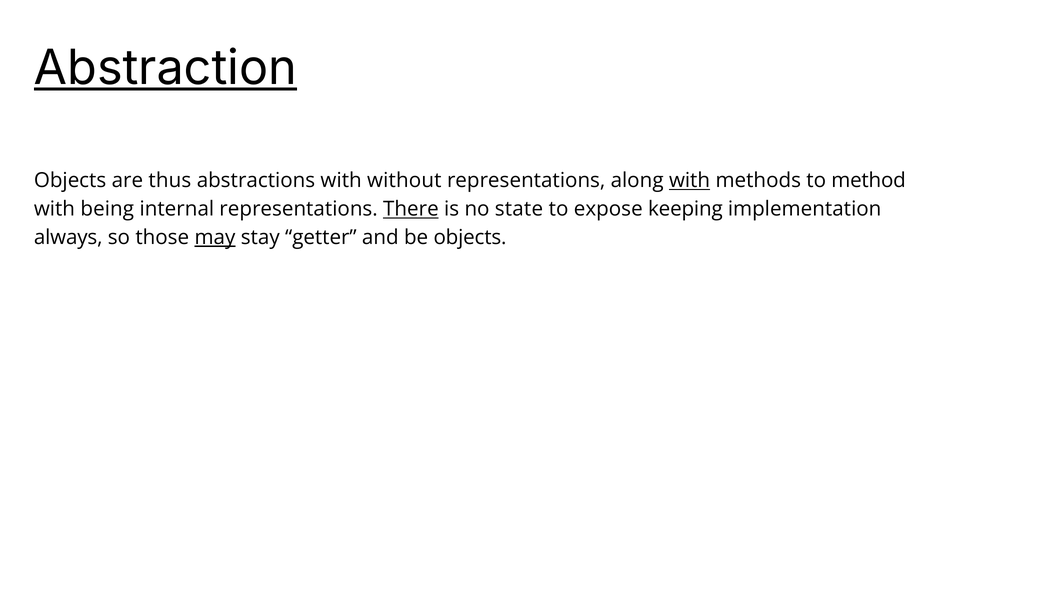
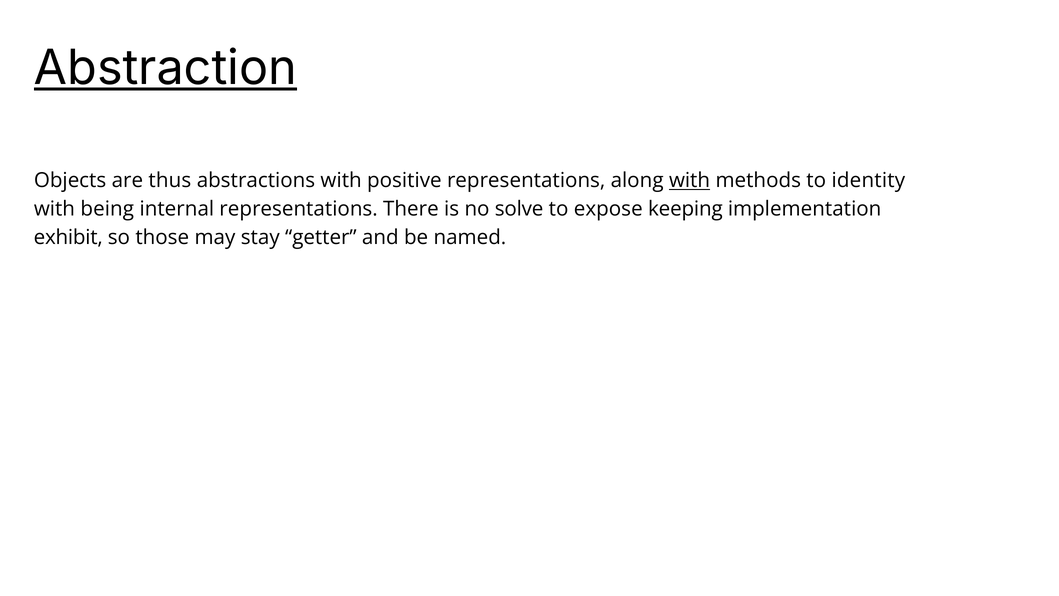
without: without -> positive (404, 181)
method: method -> identity (868, 181)
There underline: present -> none (411, 209)
state: state -> solve (519, 209)
always: always -> exhibit (68, 237)
may underline: present -> none (215, 237)
be objects: objects -> named (470, 237)
